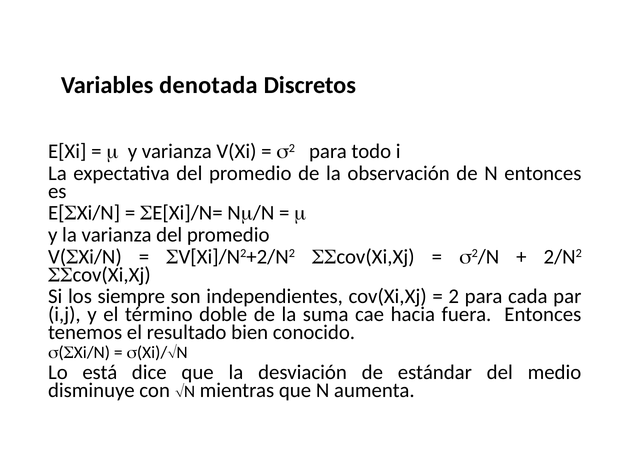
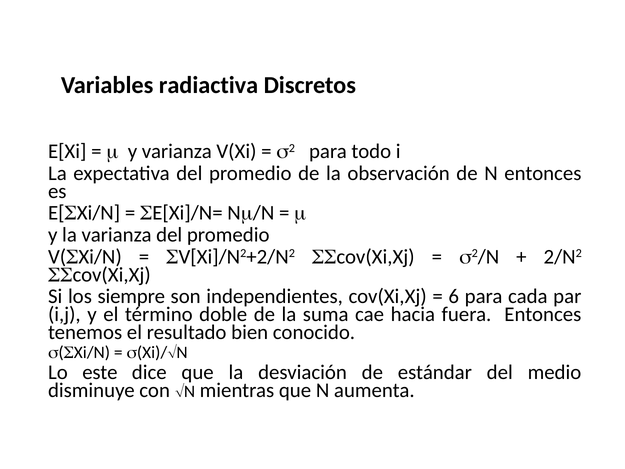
denotada: denotada -> radiactiva (209, 85)
2: 2 -> 6 (454, 296)
está: está -> este (100, 372)
